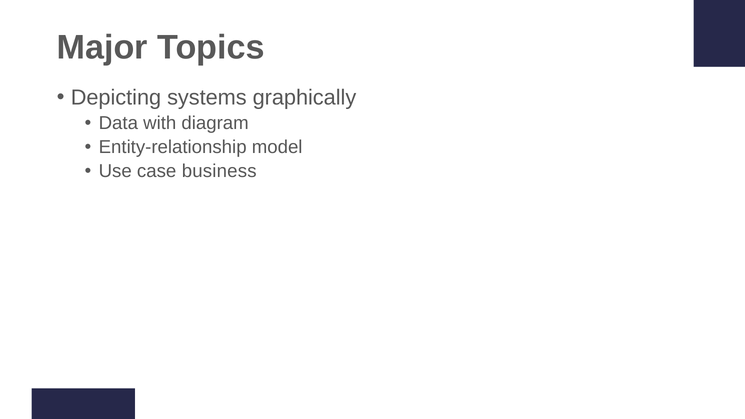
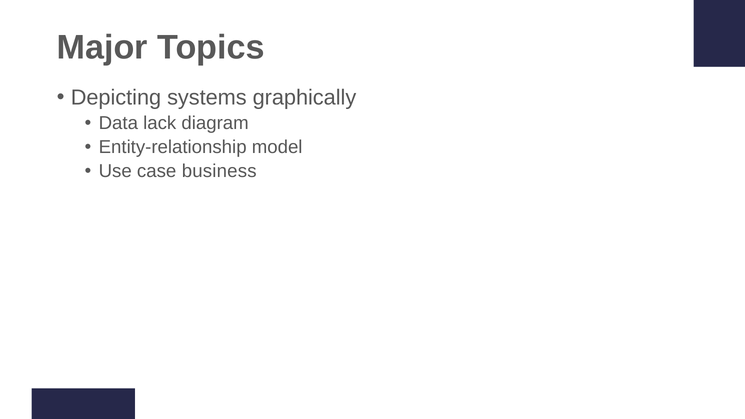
with: with -> lack (160, 123)
